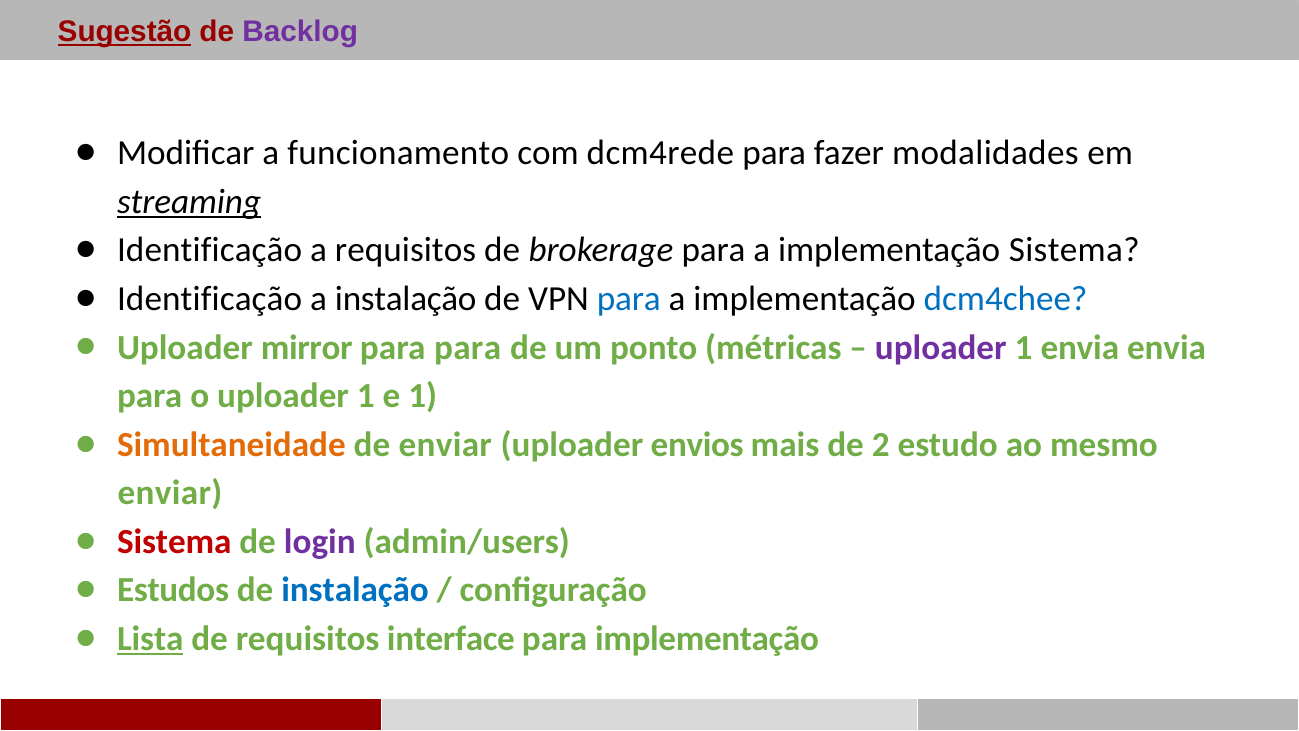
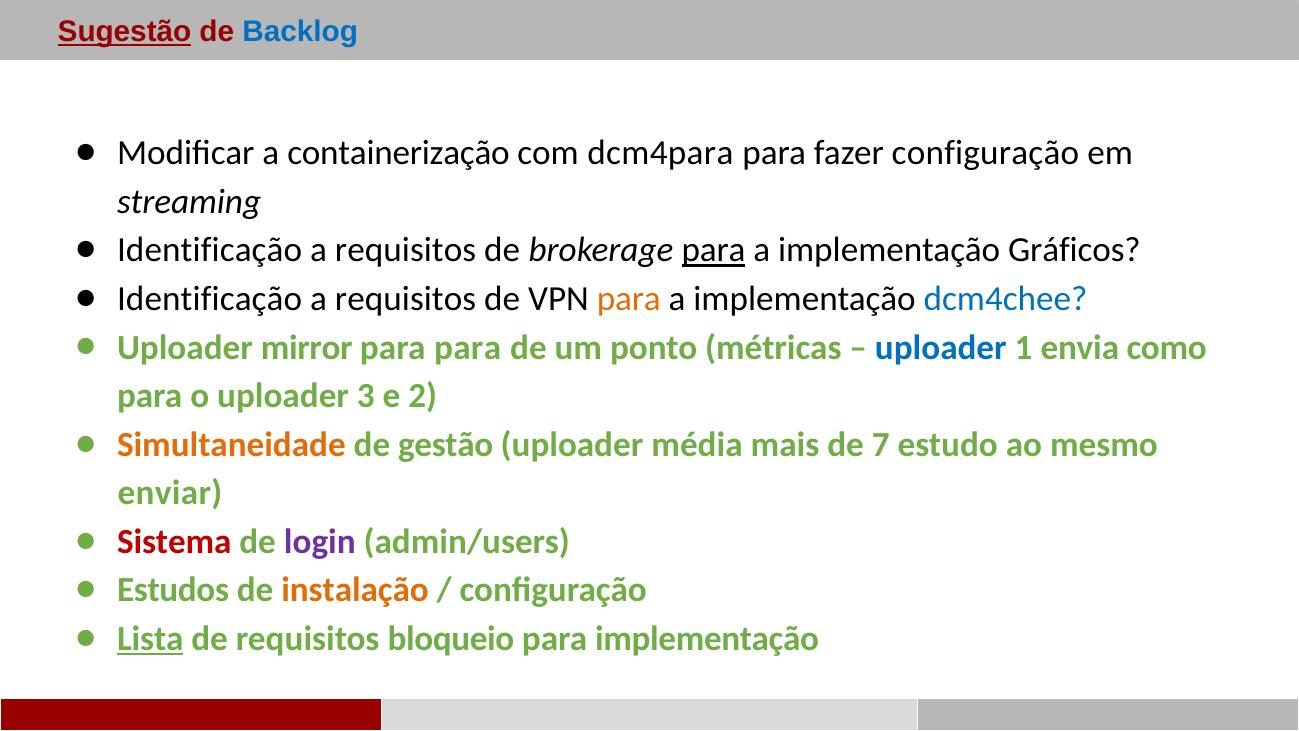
Backlog colour: purple -> blue (300, 32)
funcionamento: funcionamento -> containerização (399, 153)
dcm4rede: dcm4rede -> dcm4para (660, 153)
fazer modalidades: modalidades -> configuração (985, 153)
streaming underline: present -> none (189, 202)
para underline: none -> present (714, 250)
implementação Sistema: Sistema -> Gráficos (1074, 250)
instalação: instalação -> requisitos (406, 299)
para colour: blue -> orange (629, 299)
uploader colour: purple -> blue (941, 347)
envia envia: envia -> como (1167, 347)
o uploader 1: 1 -> 3 (366, 396)
e 1: 1 -> 2 (423, 396)
de enviar: enviar -> gestão (446, 444)
envios: envios -> média (697, 444)
2: 2 -> 7 (881, 444)
instalação colour: blue -> orange (355, 590)
interface: interface -> bloqueio (451, 638)
